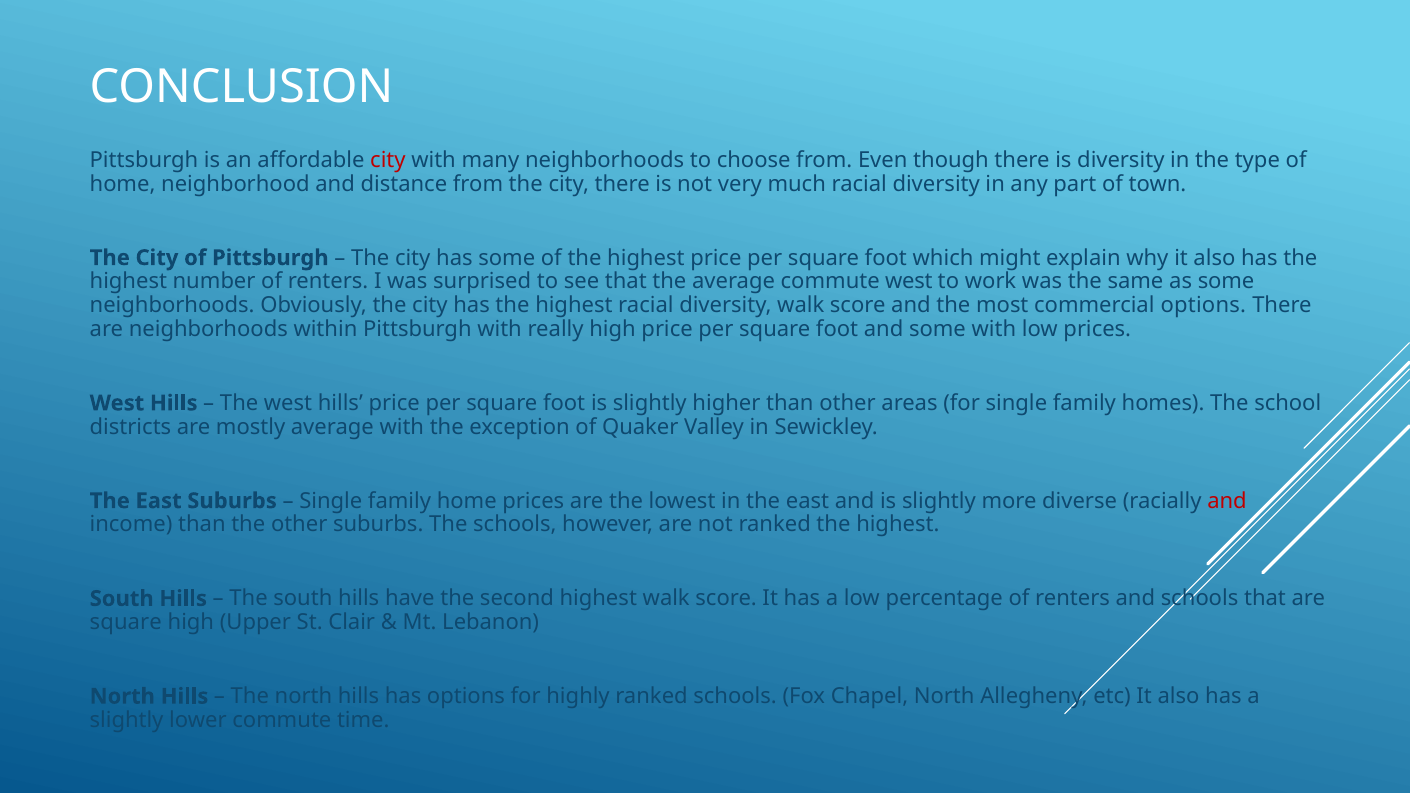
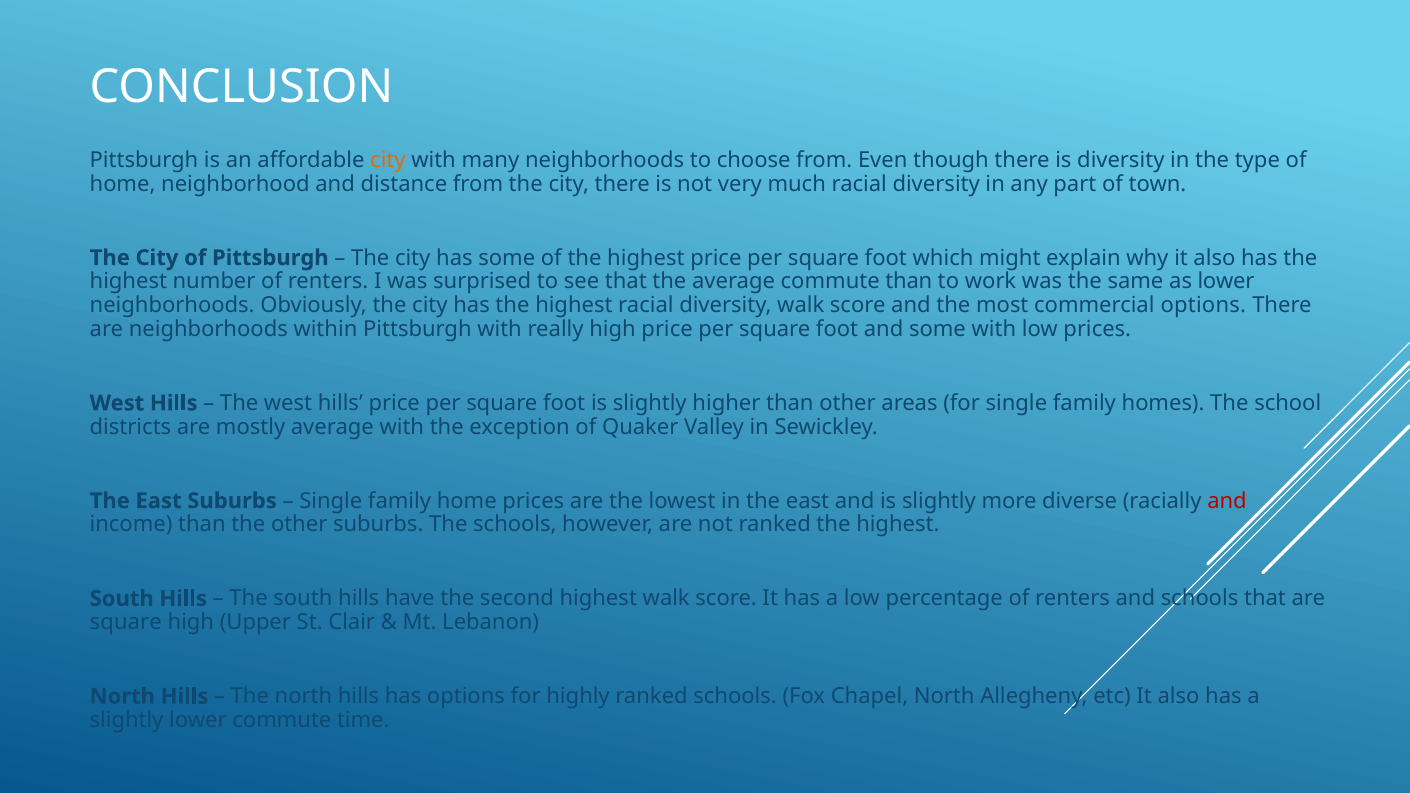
city colour: red -> orange (388, 160)
commute west: west -> than (909, 282)
as some: some -> lower (1226, 282)
